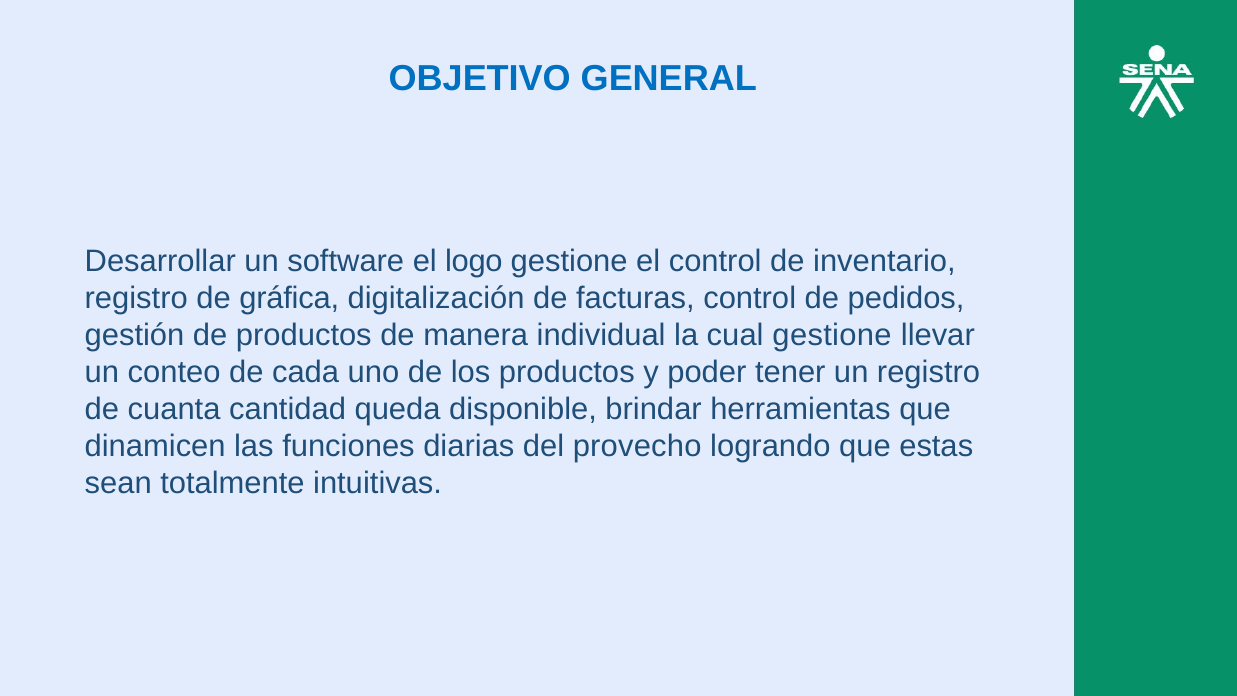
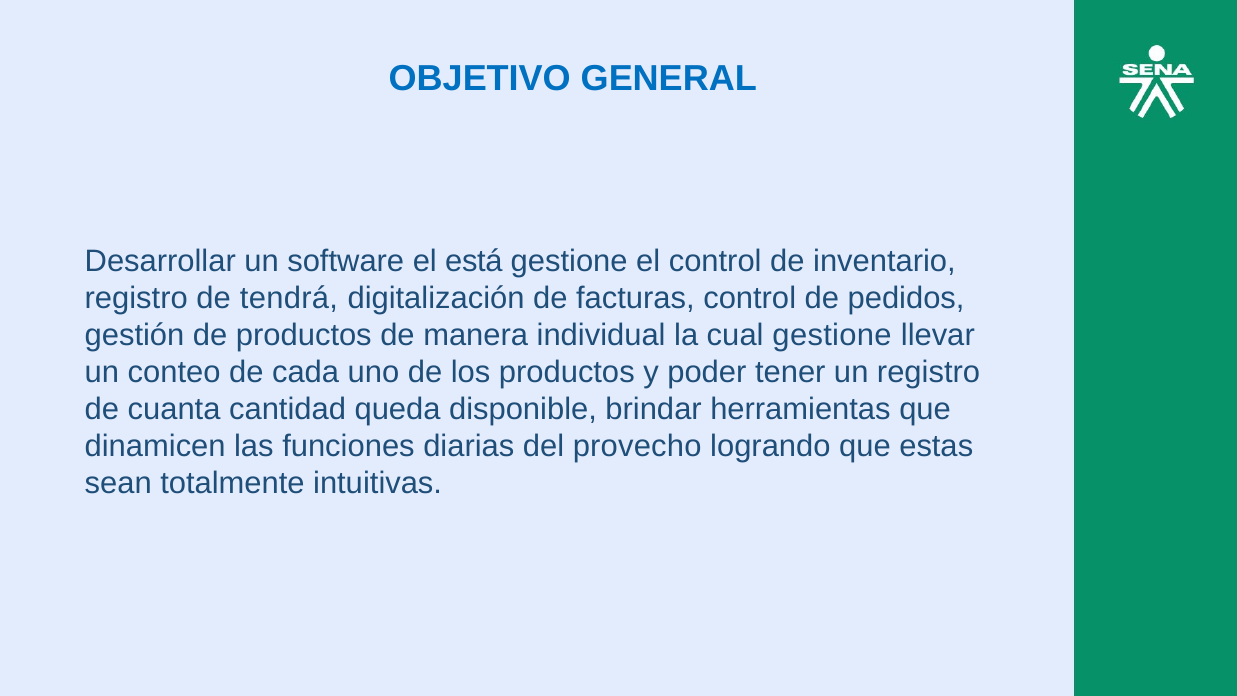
logo: logo -> está (474, 261)
gráfica: gráfica -> tendrá (289, 298)
